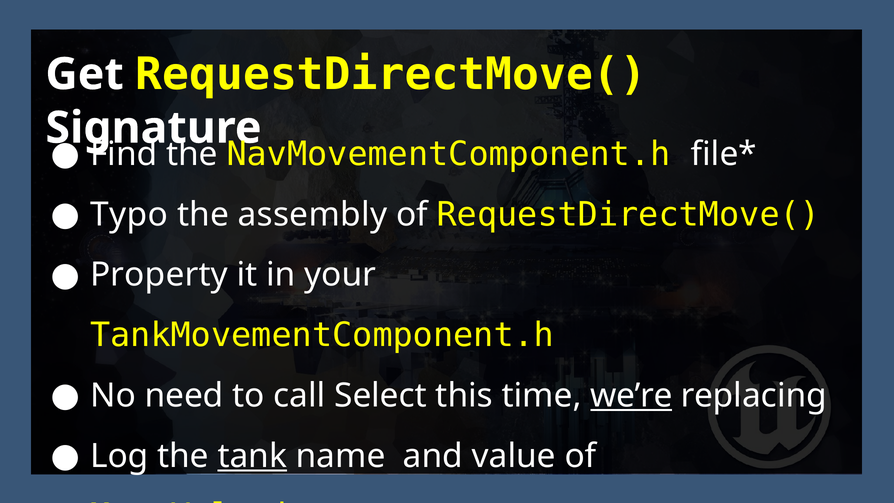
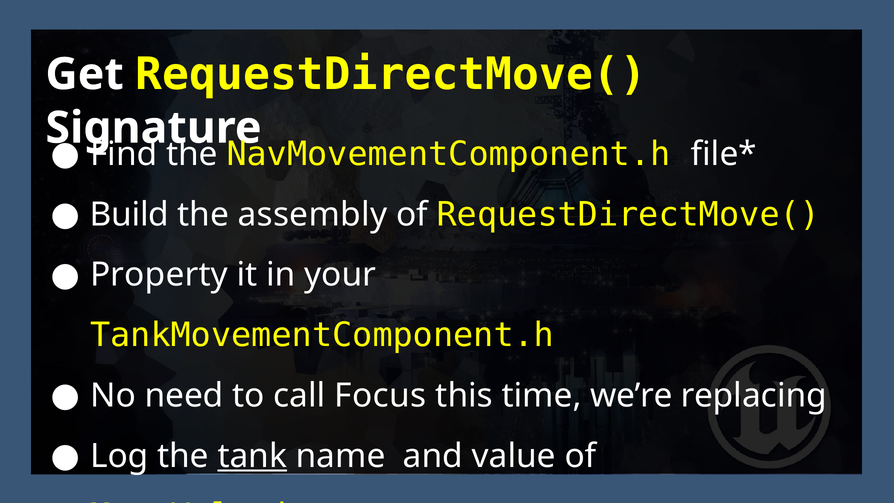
Typo: Typo -> Build (129, 215)
Select: Select -> Focus (380, 396)
we’re underline: present -> none (631, 396)
